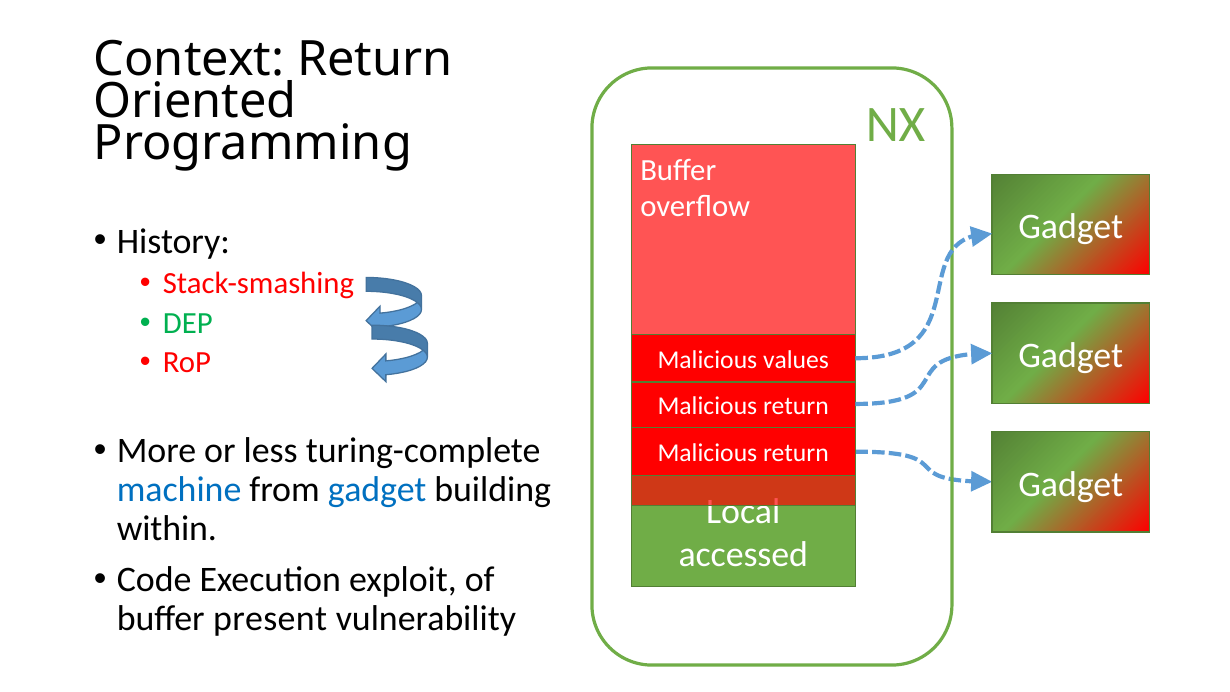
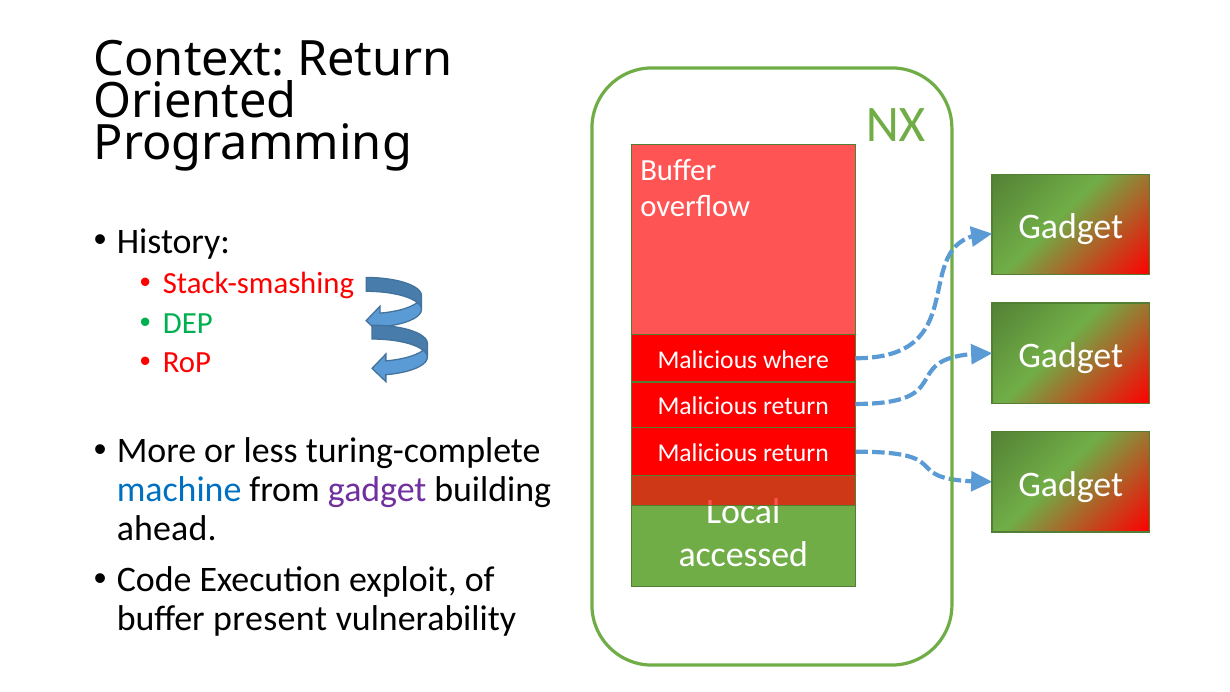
values: values -> where (796, 360)
gadget colour: blue -> purple (377, 490)
within: within -> ahead (167, 528)
